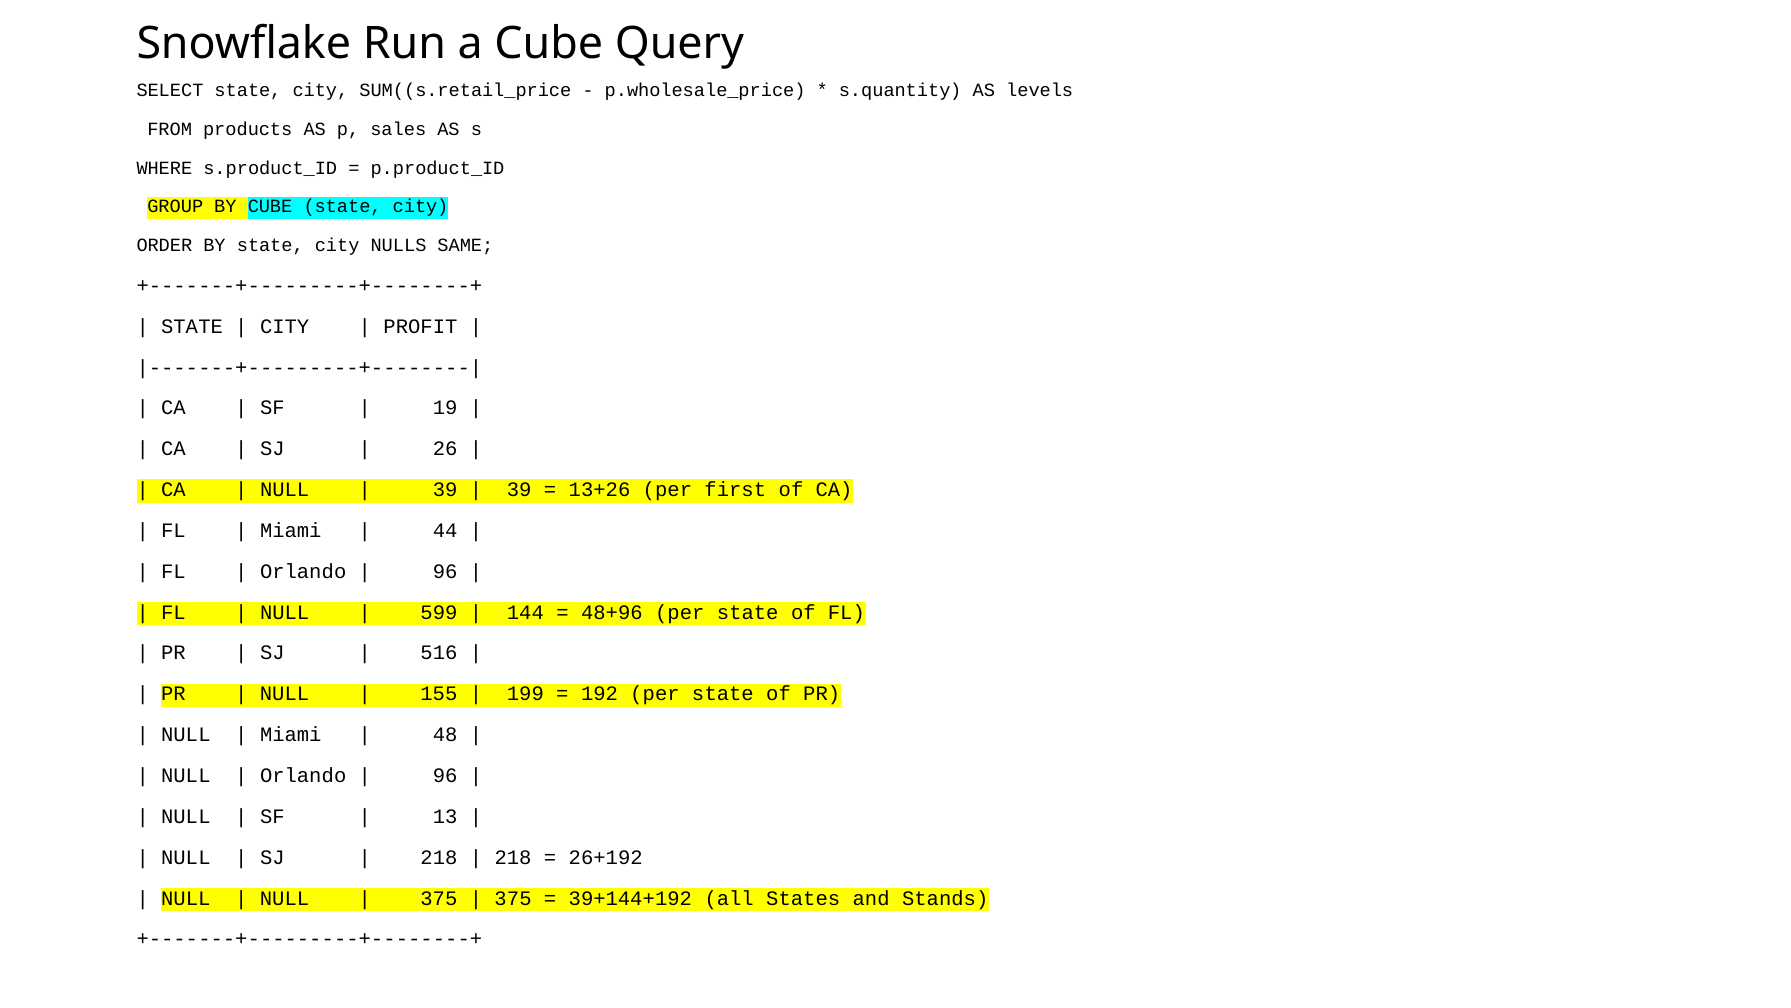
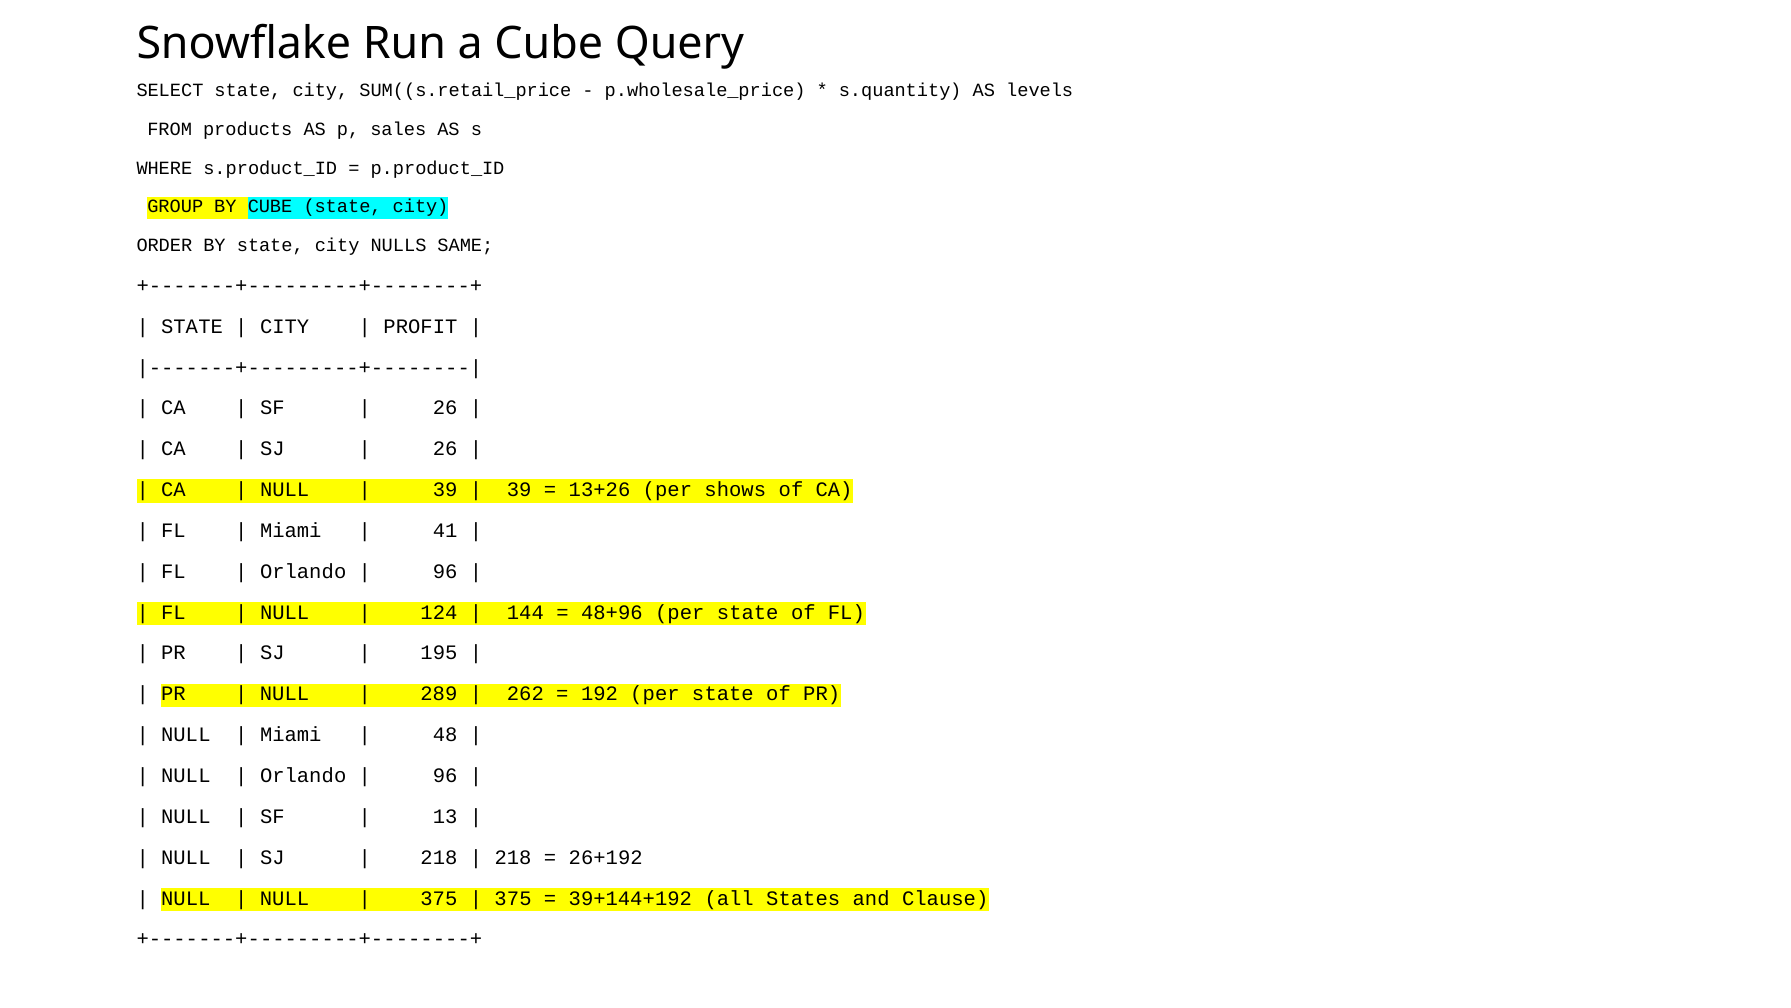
19: 19 -> 26 (445, 408)
first: first -> shows (735, 490)
44: 44 -> 41 (445, 530)
599: 599 -> 124 (439, 612)
516: 516 -> 195 (439, 653)
155: 155 -> 289 (439, 694)
199: 199 -> 262 (525, 694)
Stands: Stands -> Clause (945, 898)
